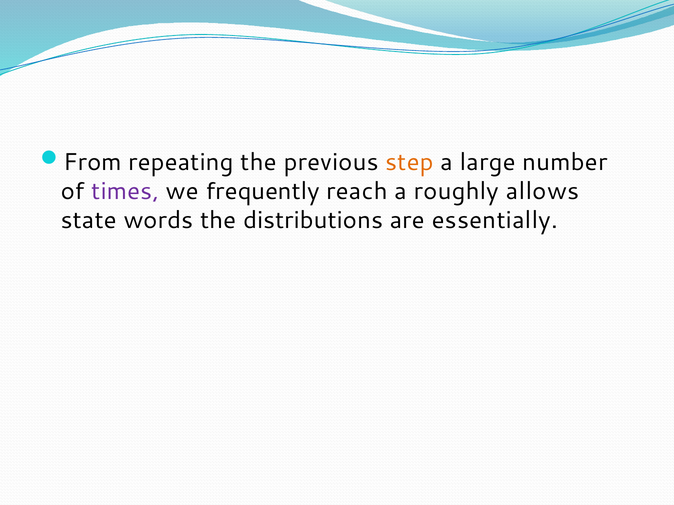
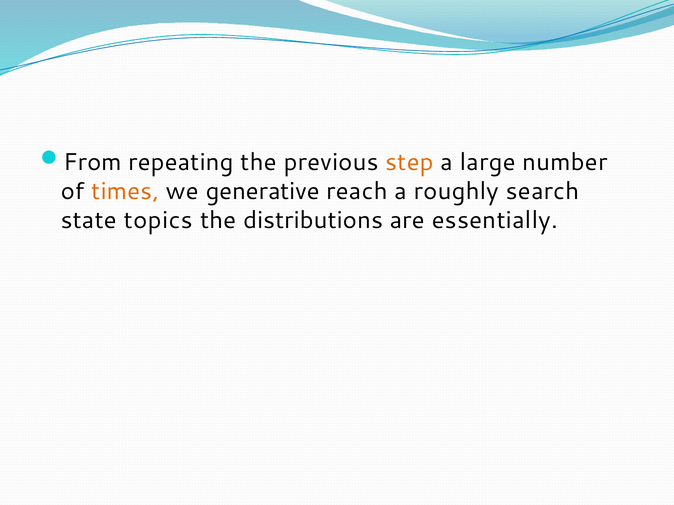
times colour: purple -> orange (125, 191)
frequently: frequently -> generative (263, 191)
allows: allows -> search (543, 191)
words: words -> topics (158, 221)
